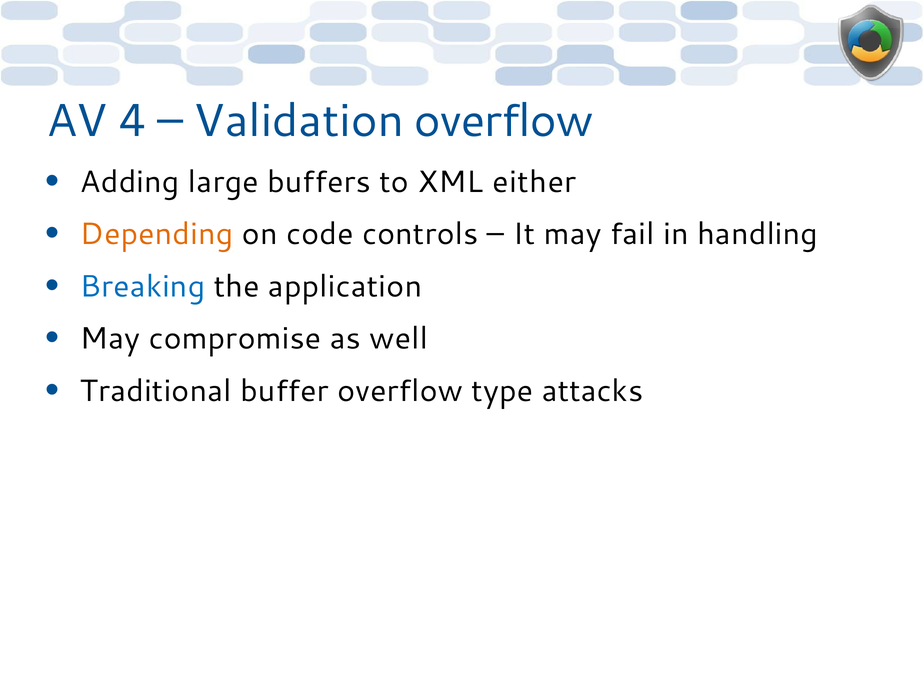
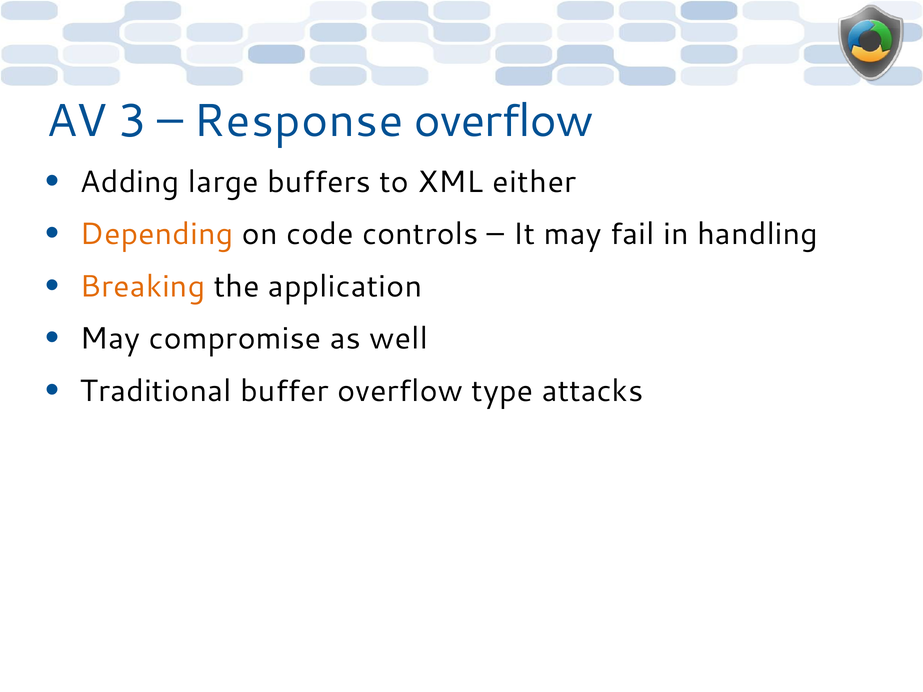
4: 4 -> 3 (132, 121)
Validation: Validation -> Response (298, 121)
Breaking colour: blue -> orange (143, 287)
